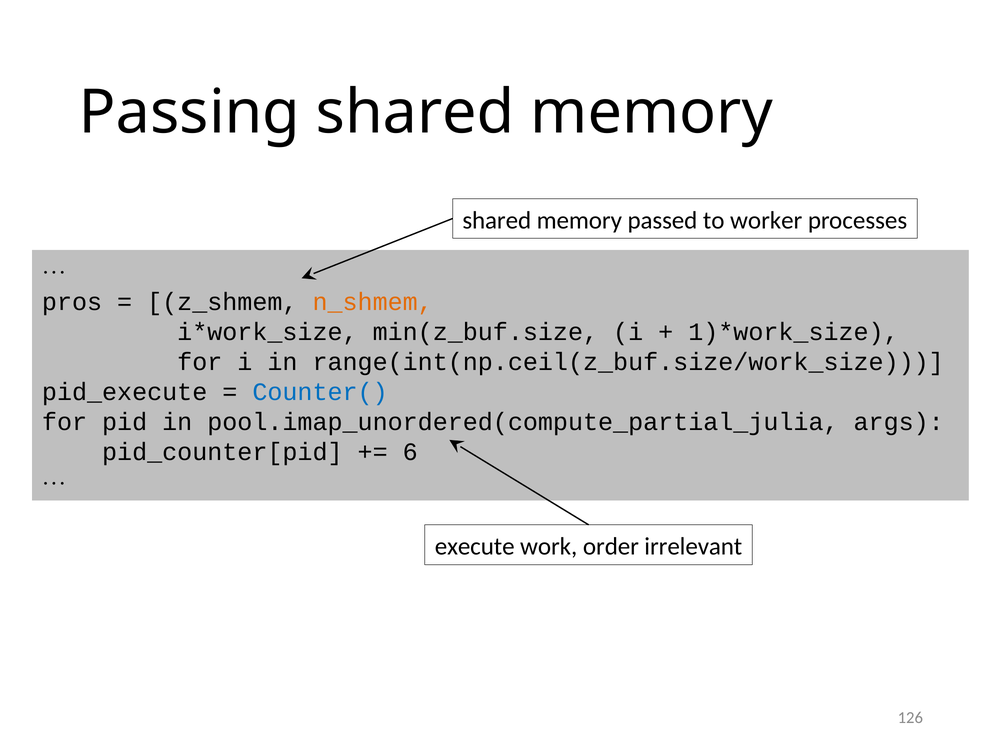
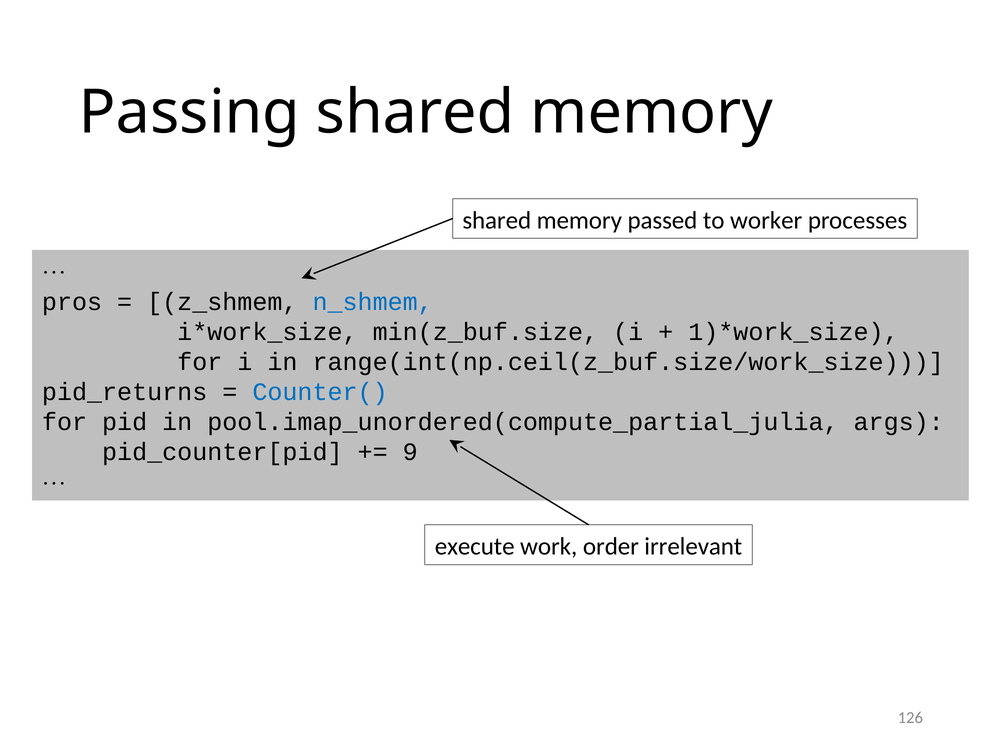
n_shmem colour: orange -> blue (373, 302)
pid_execute: pid_execute -> pid_returns (125, 392)
6: 6 -> 9 (410, 452)
